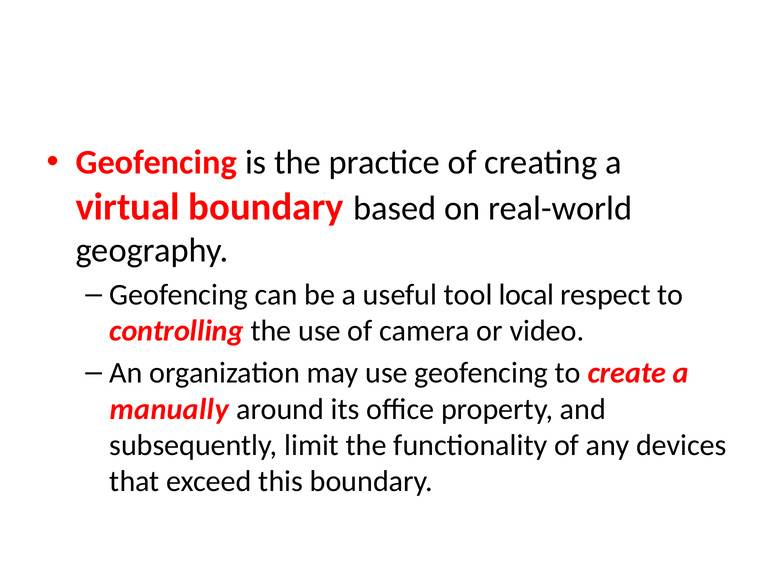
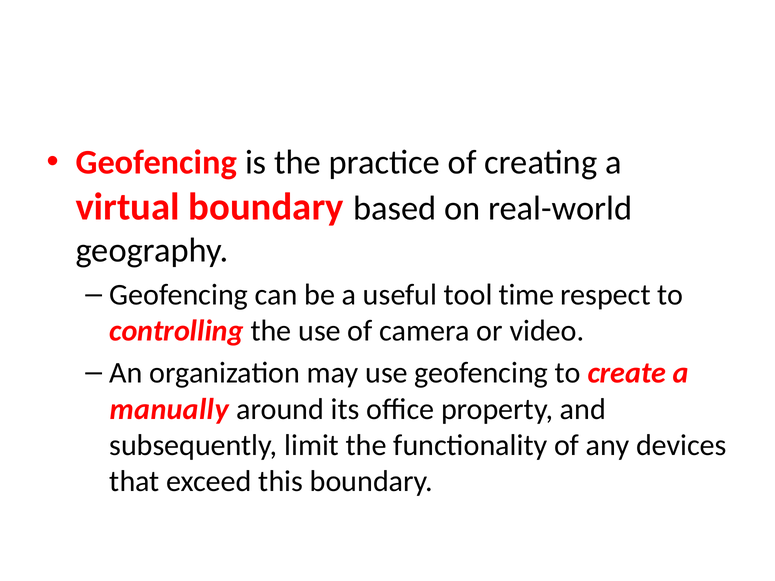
local: local -> time (526, 295)
